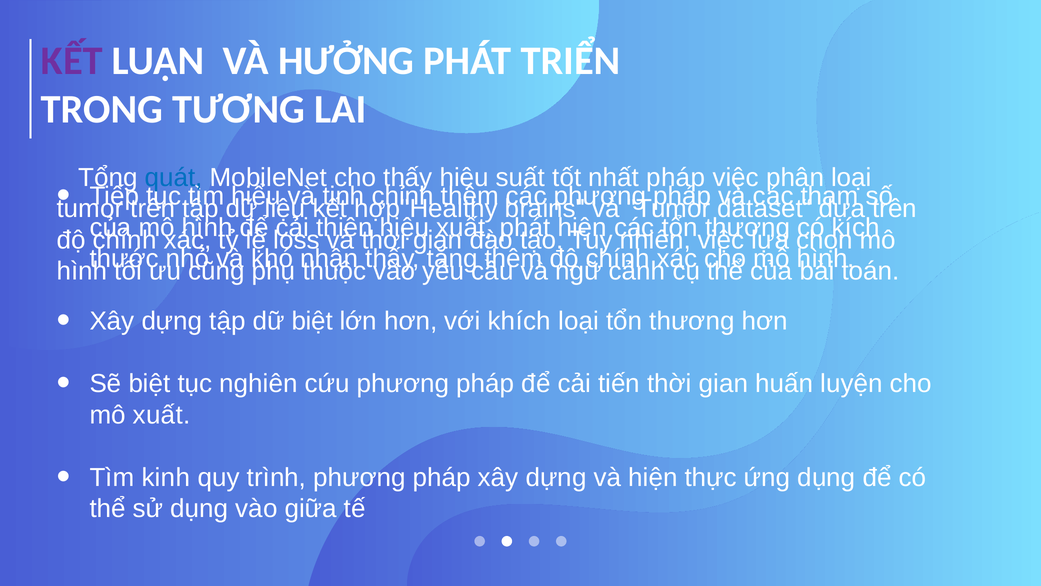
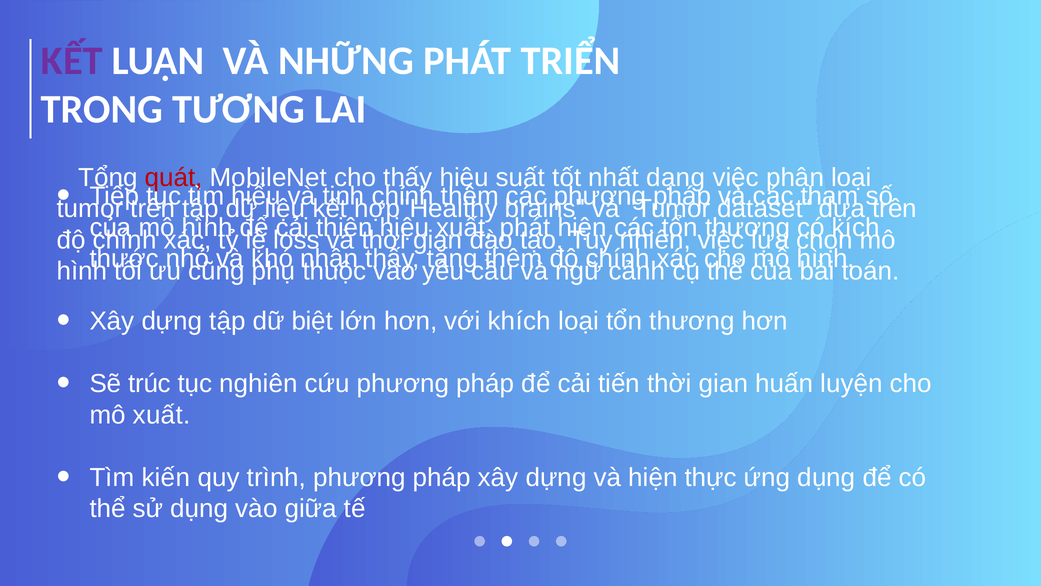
HƯỞNG: HƯỞNG -> NHỮNG (346, 61)
quát colour: blue -> red (174, 177)
nhất pháp: pháp -> dạng (676, 177)
Sẽ biệt: biệt -> trúc (150, 383)
kinh: kinh -> kiến (166, 477)
